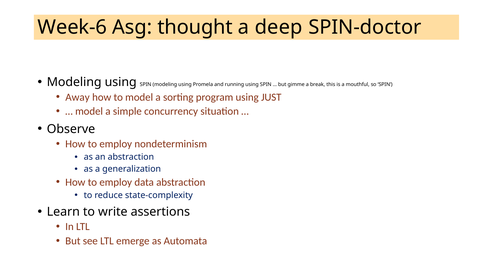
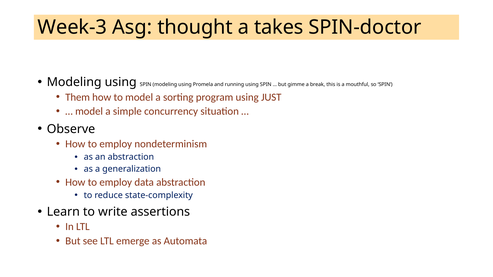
Week-6: Week-6 -> Week-3 (72, 27)
deep: deep -> takes (279, 27)
Away: Away -> Them (78, 97)
